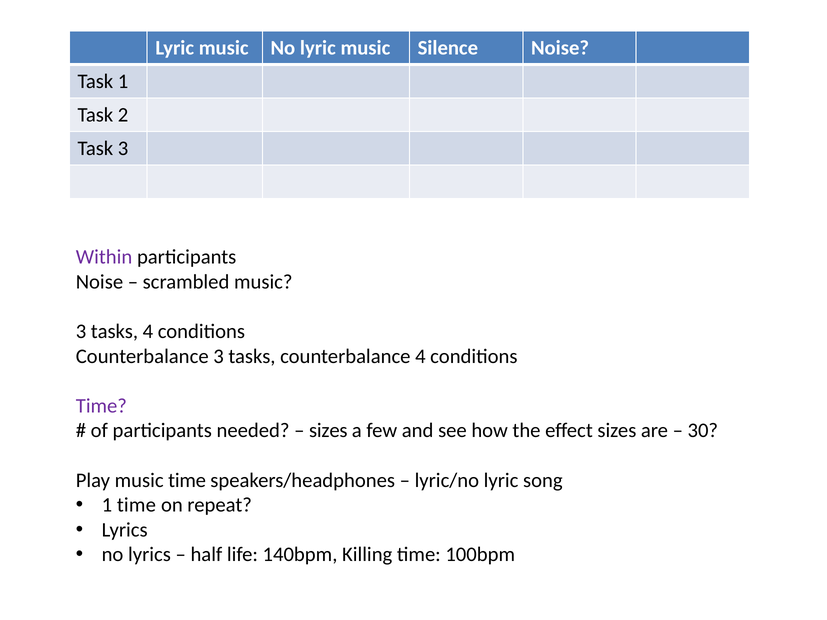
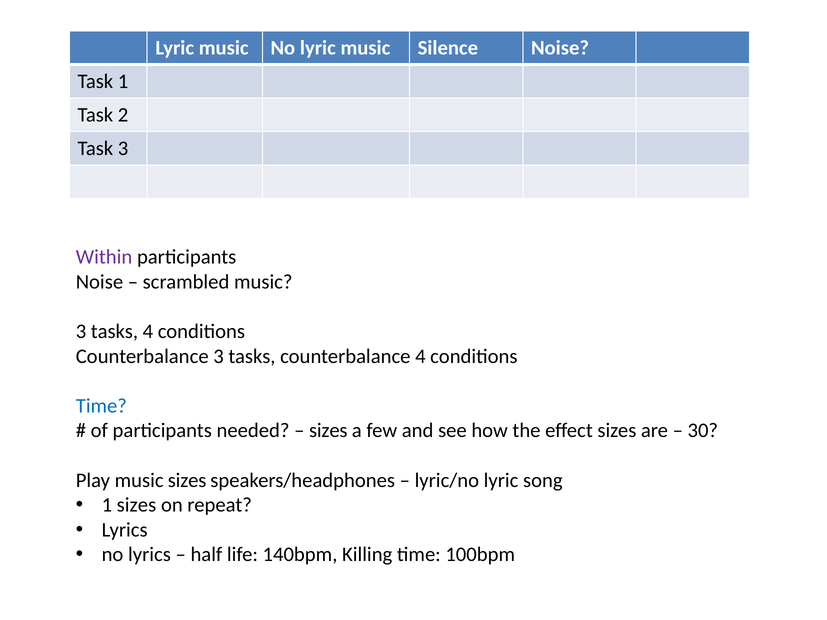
Time colour: purple -> blue (101, 406)
music time: time -> sizes (187, 480)
1 time: time -> sizes (136, 505)
